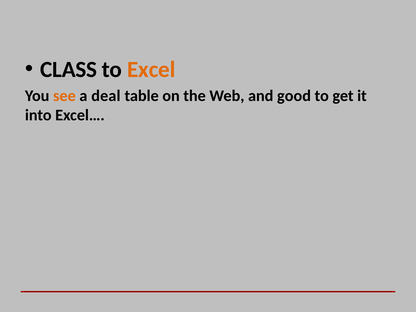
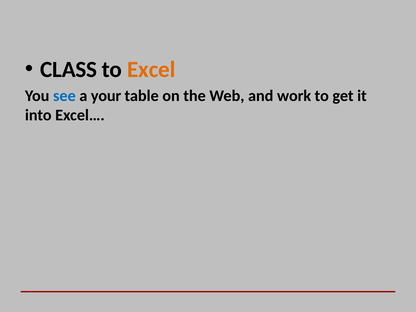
see colour: orange -> blue (64, 96)
deal: deal -> your (106, 96)
good: good -> work (294, 96)
